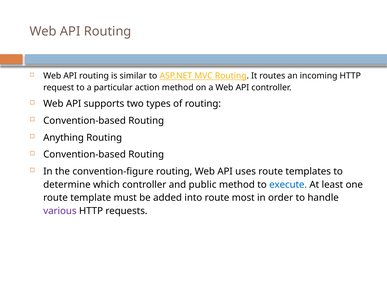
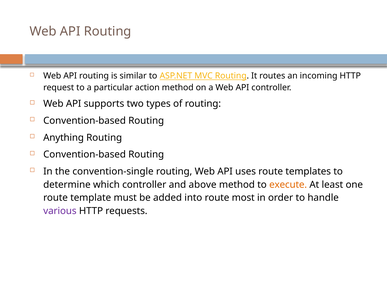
convention-figure: convention-figure -> convention-single (113, 172)
public: public -> above (203, 185)
execute colour: blue -> orange (288, 185)
